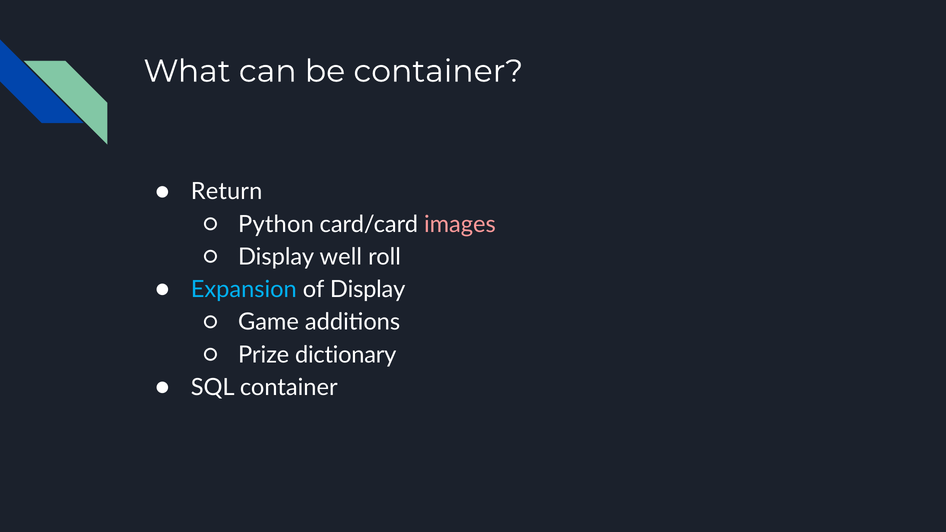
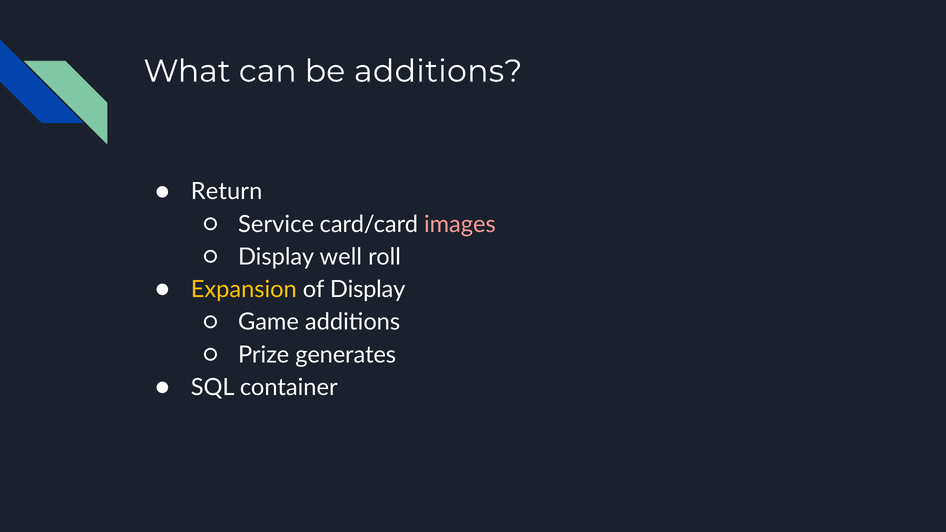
be container: container -> additions (438, 71)
Python: Python -> Service (276, 224)
Expansion colour: light blue -> yellow (244, 290)
dictionary: dictionary -> generates (346, 355)
